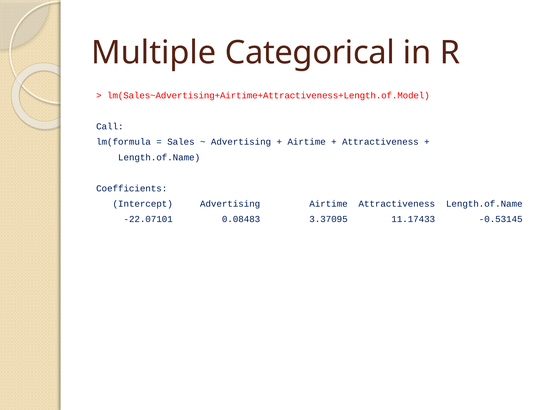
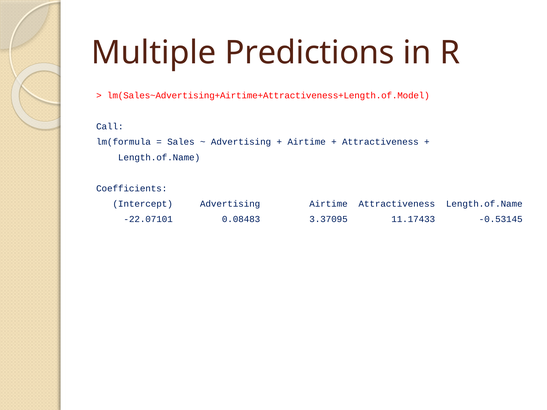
Categorical: Categorical -> Predictions (310, 53)
